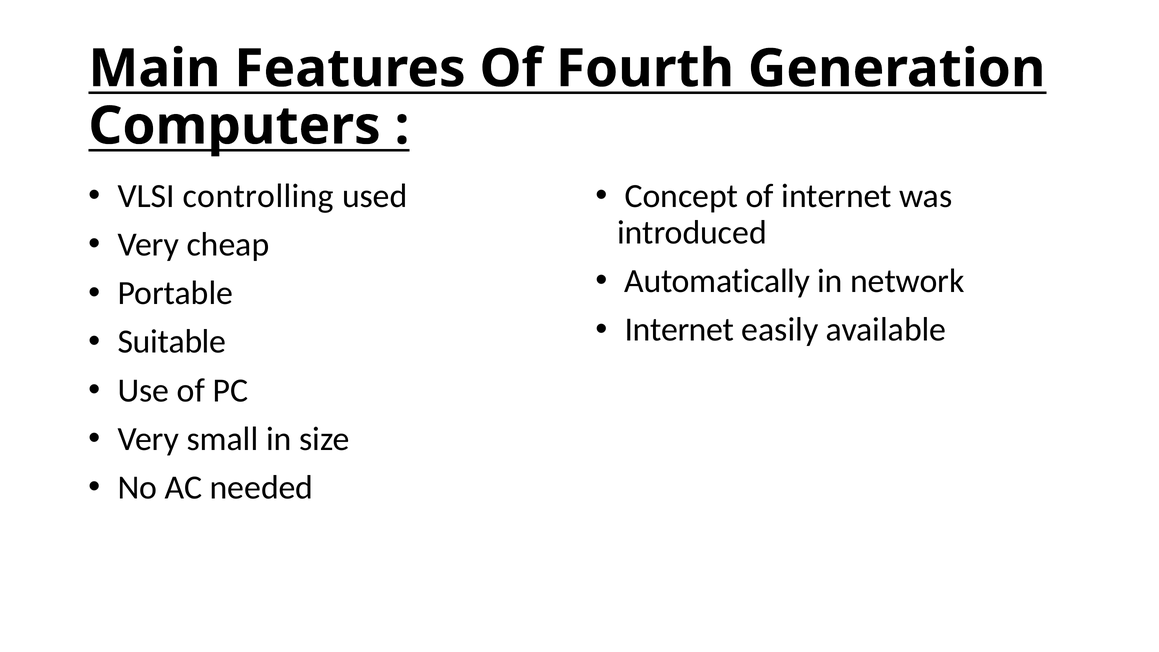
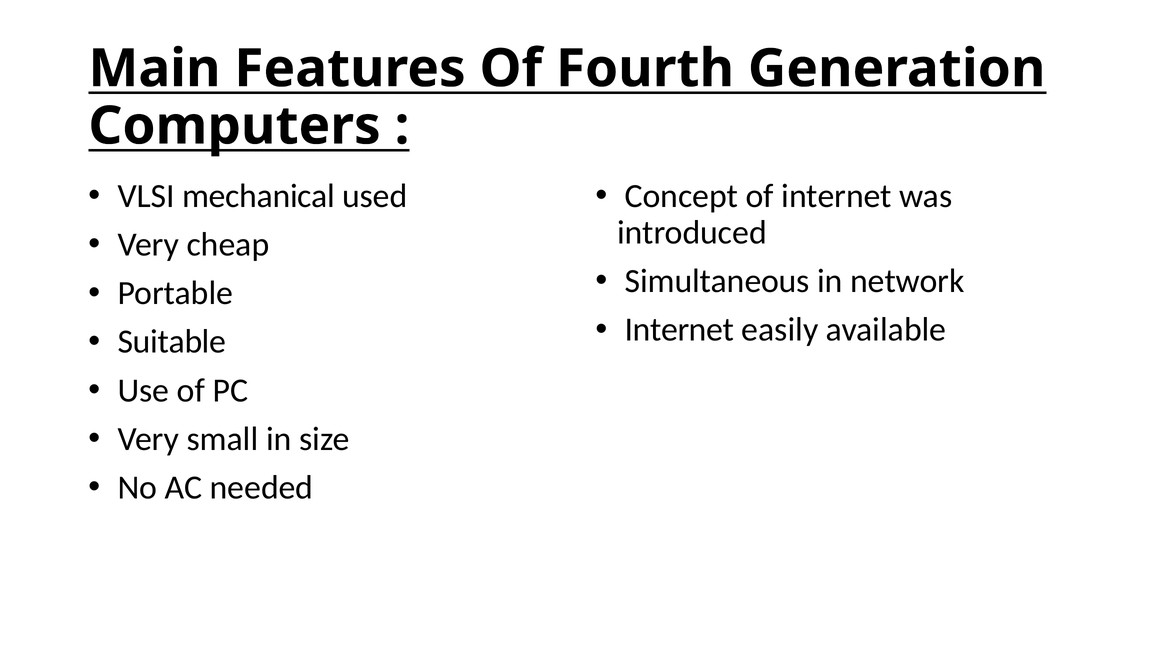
controlling: controlling -> mechanical (259, 196)
Automatically: Automatically -> Simultaneous (717, 281)
